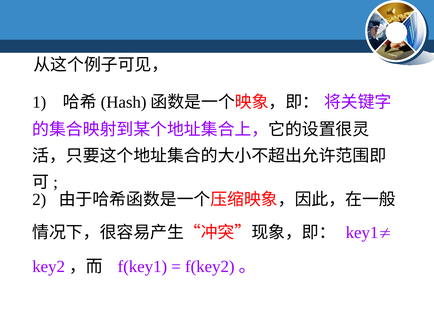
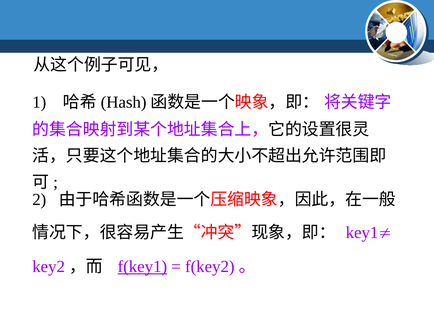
f(key1 underline: none -> present (142, 266)
